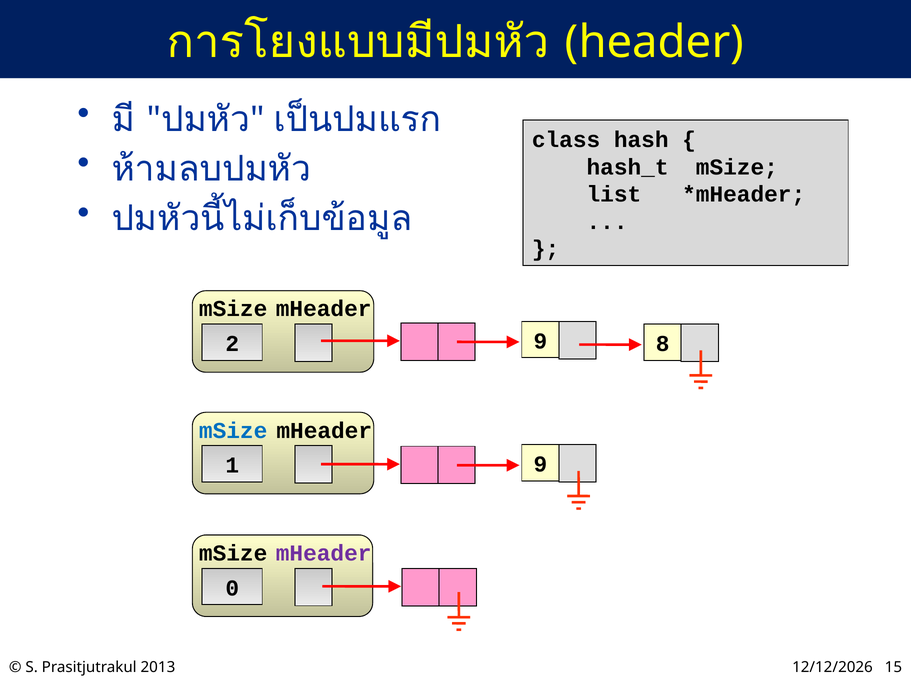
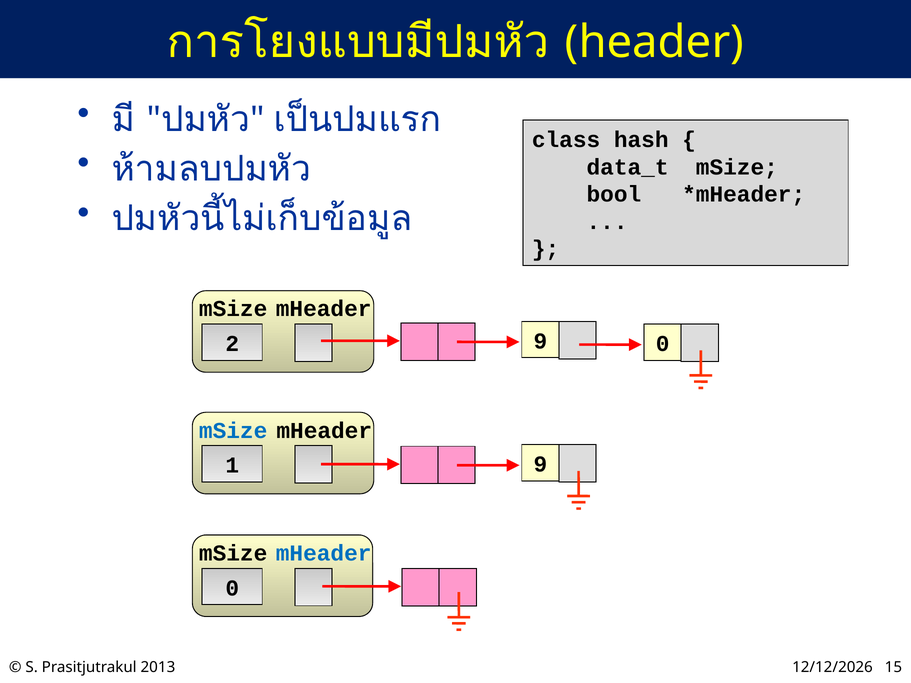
hash_t: hash_t -> data_t (628, 167)
list: list -> bool (614, 194)
9 8: 8 -> 0 (663, 344)
mHeader colour: purple -> blue (324, 553)
